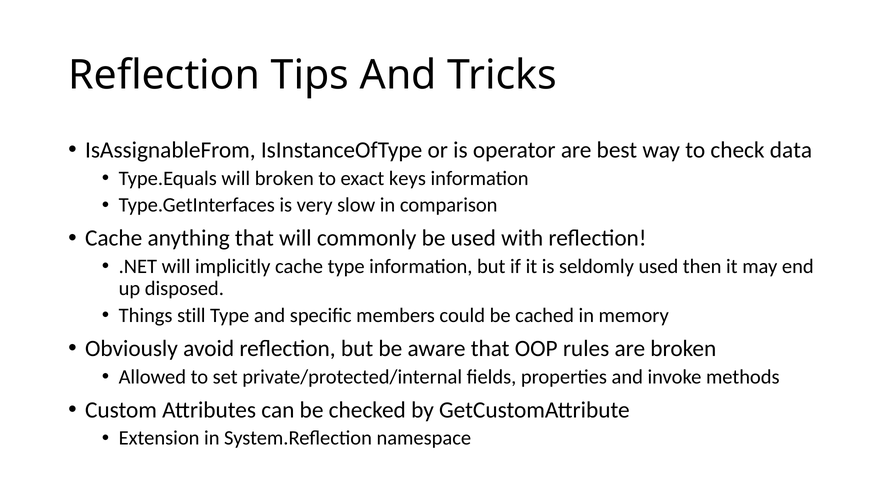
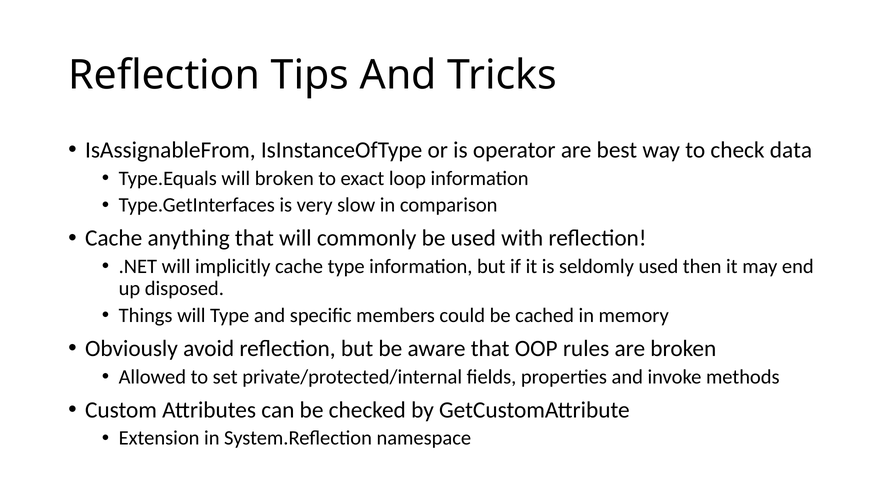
keys: keys -> loop (407, 178)
Things still: still -> will (191, 315)
